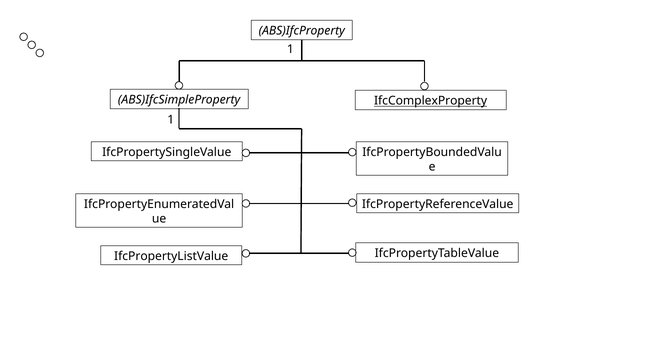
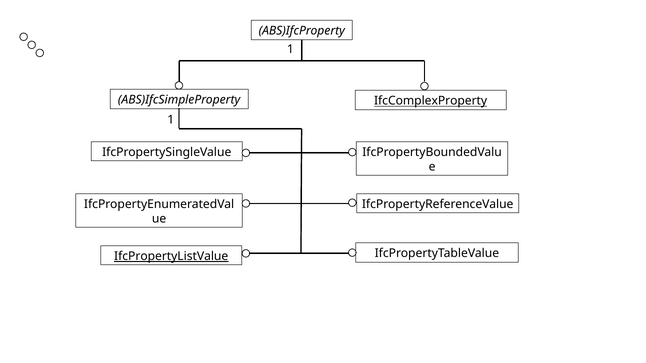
IfcPropertyListValue underline: none -> present (171, 256)
